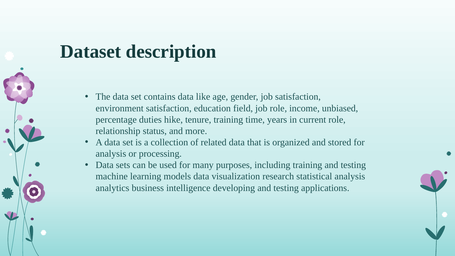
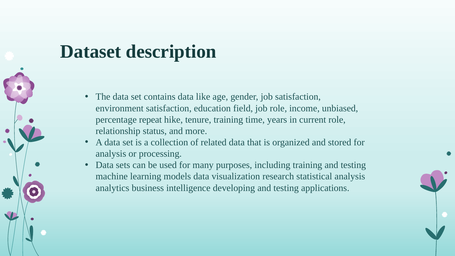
duties: duties -> repeat (150, 120)
